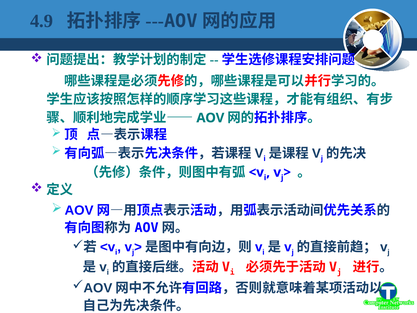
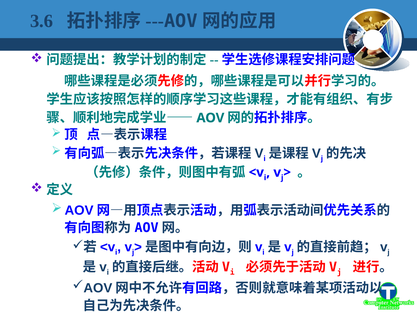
4.9: 4.9 -> 3.6 (42, 21)
